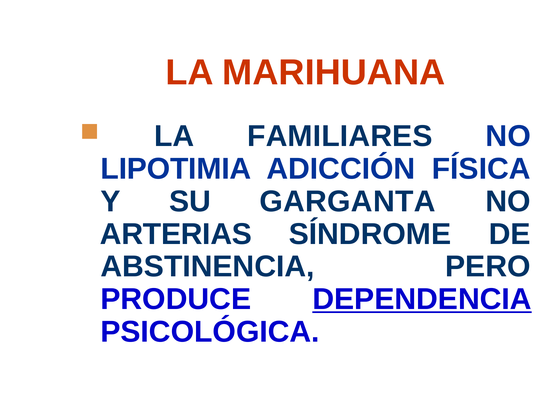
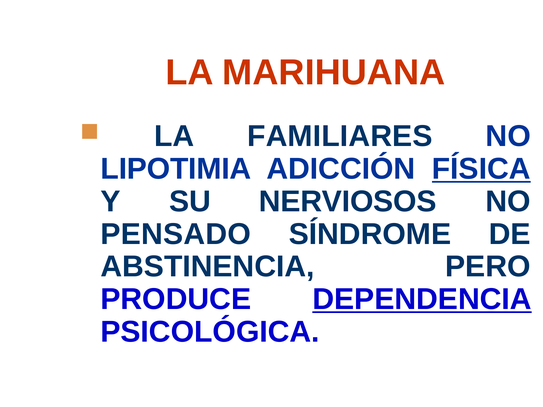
FÍSICA underline: none -> present (481, 169)
GARGANTA: GARGANTA -> NERVIOSOS (348, 202)
ARTERIAS: ARTERIAS -> PENSADO (176, 234)
